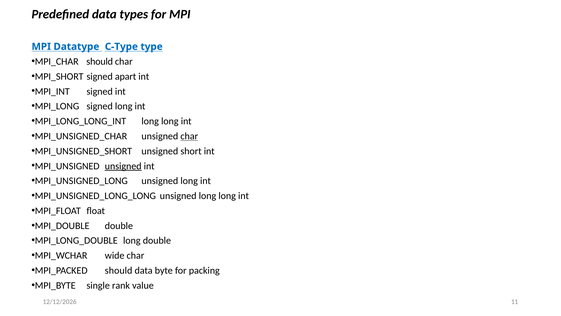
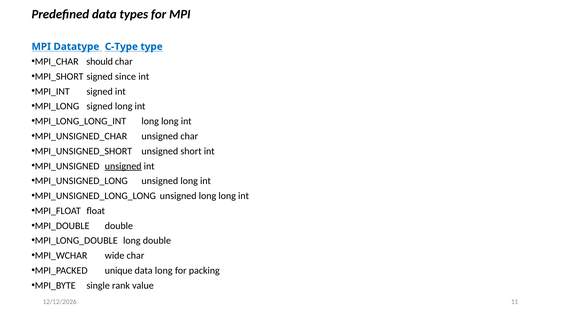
apart: apart -> since (125, 76)
char underline: present -> none (189, 136)
MPI_PACKED should: should -> unique (119, 270)
data byte: byte -> long (164, 270)
